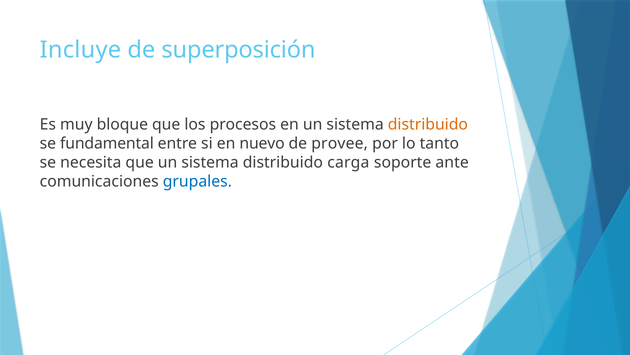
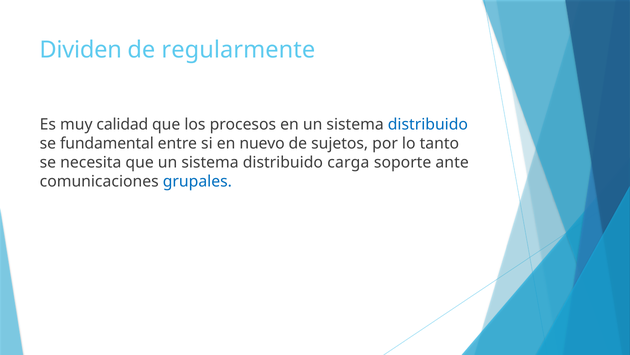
Incluye: Incluye -> Dividen (81, 50)
superposición: superposición -> regularmente (238, 50)
bloque: bloque -> calidad (122, 125)
distribuido colour: orange -> blue (428, 125)
provee: provee -> sujetos (340, 143)
